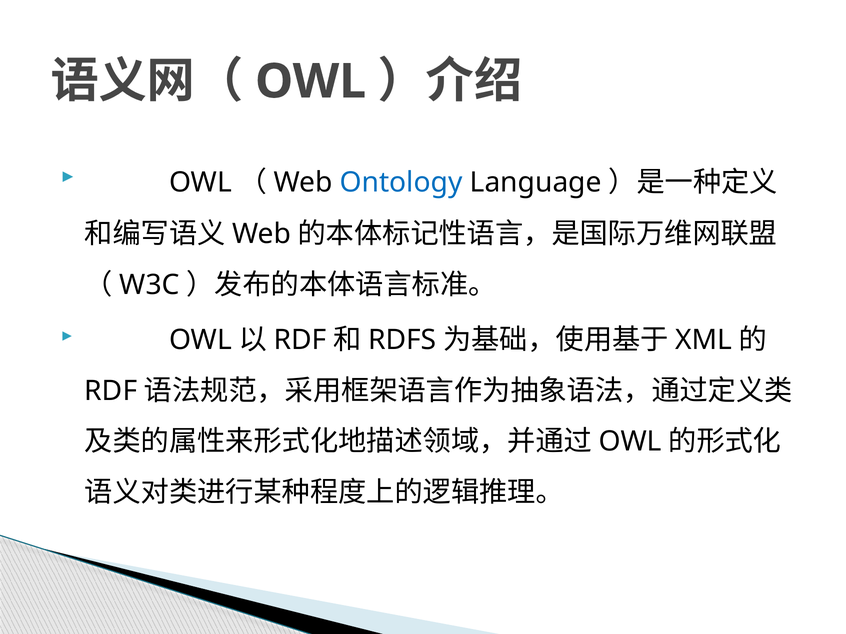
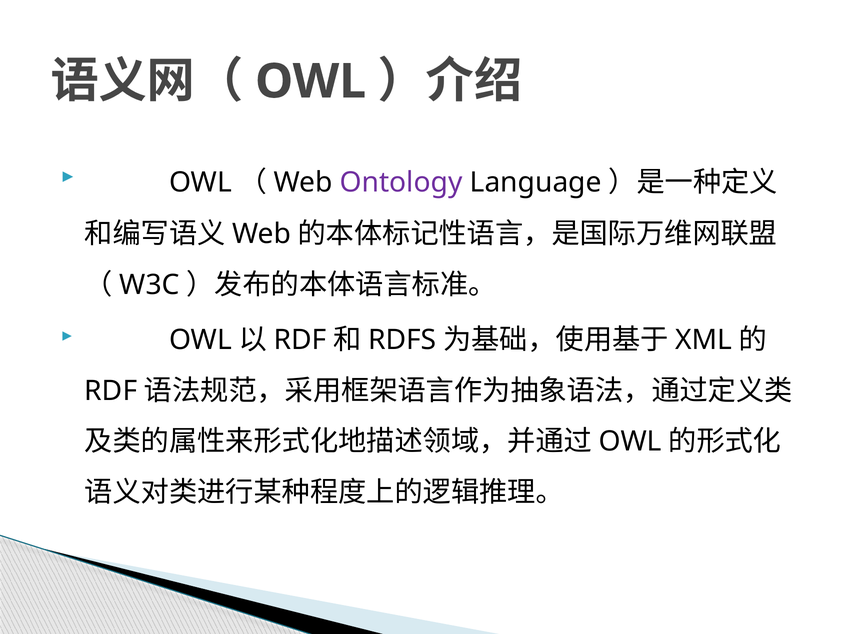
Ontology colour: blue -> purple (401, 183)
